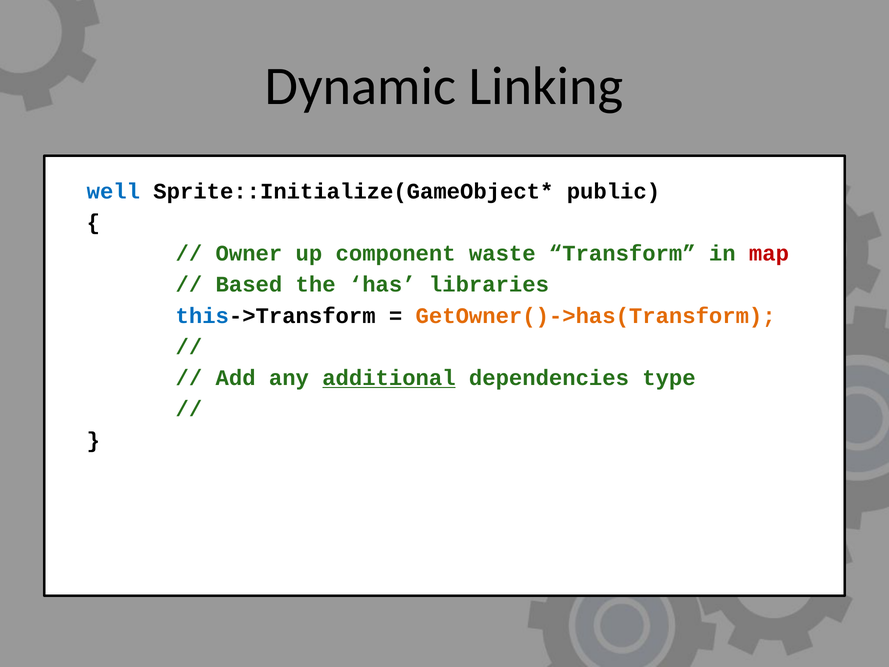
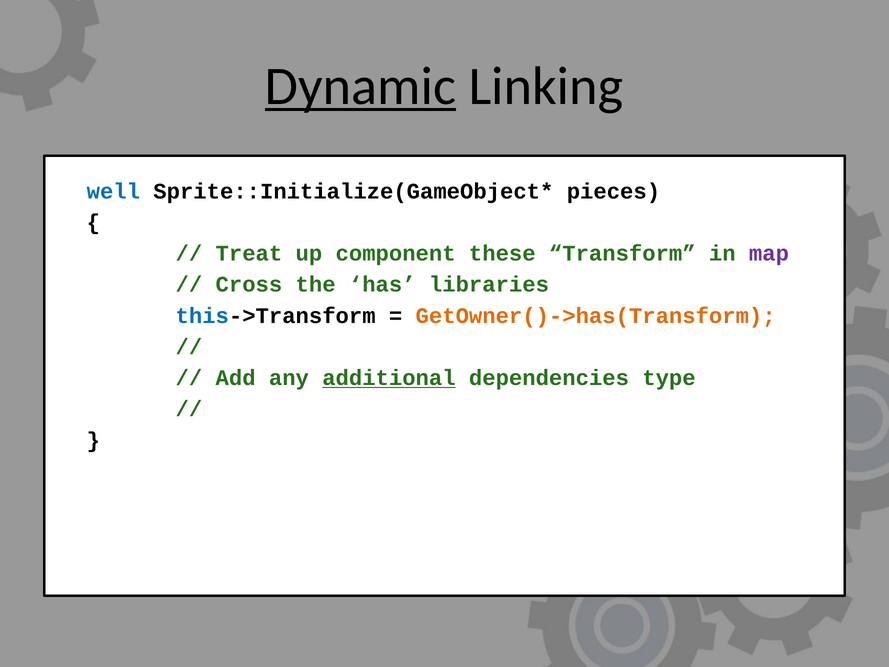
Dynamic underline: none -> present (360, 86)
public: public -> pieces (613, 191)
Owner: Owner -> Treat (249, 253)
waste: waste -> these (502, 253)
map colour: red -> purple (769, 253)
Based: Based -> Cross (249, 285)
